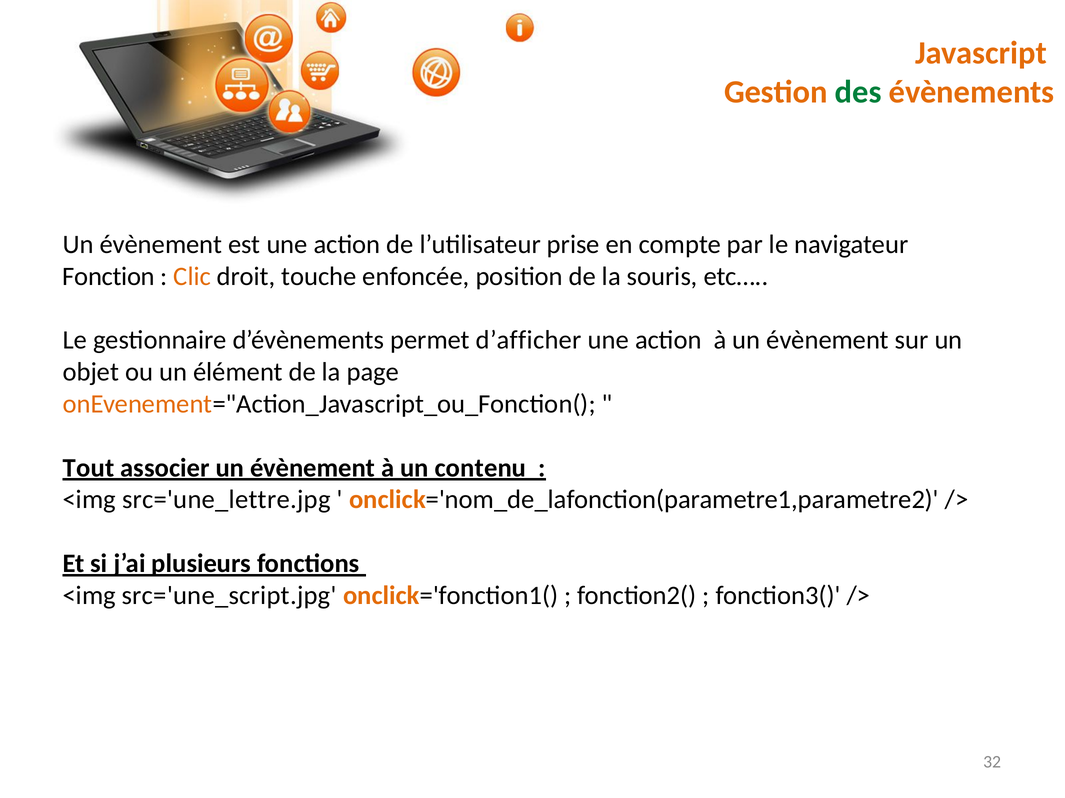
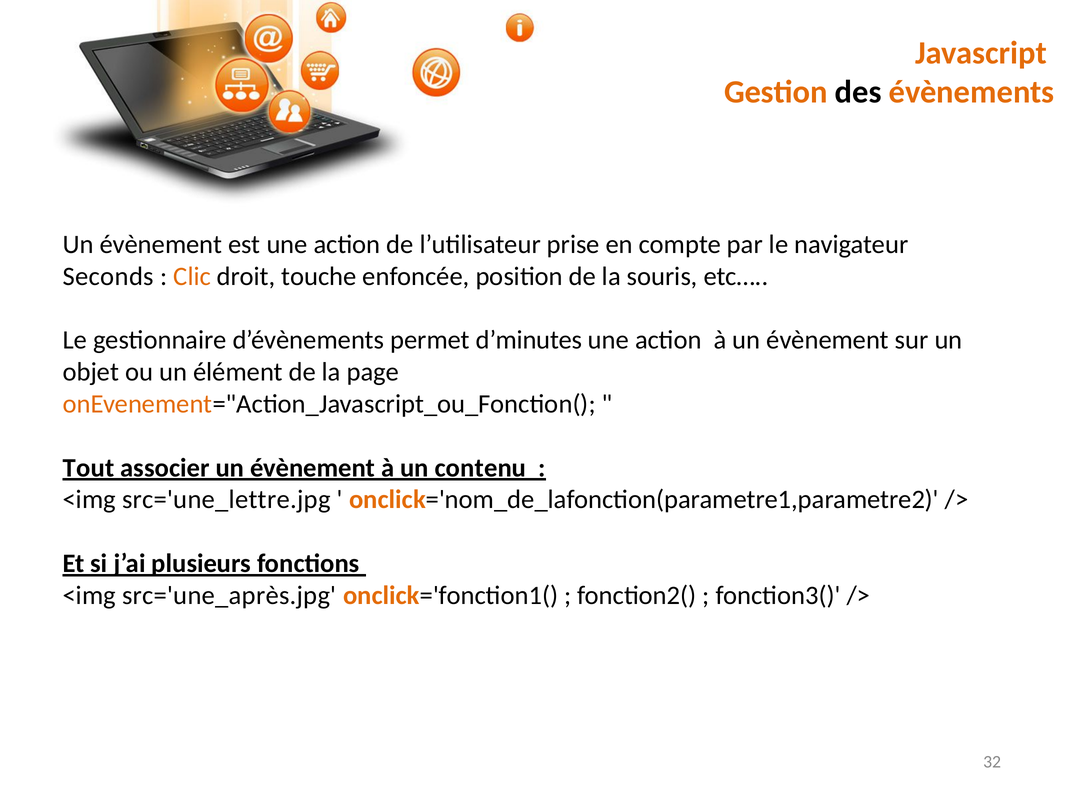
des colour: green -> black (858, 92)
Fonction: Fonction -> Seconds (108, 276)
d’afficher: d’afficher -> d’minutes (529, 340)
src='une_script.jpg: src='une_script.jpg -> src='une_après.jpg (229, 596)
